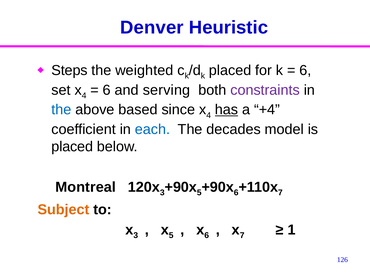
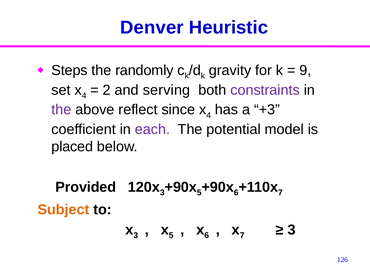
weighted: weighted -> randomly (144, 70)
k placed: placed -> gravity (230, 70)
6: 6 -> 9 (305, 70)
6: 6 -> 2 (107, 90)
the colour: blue -> purple (61, 110)
based: based -> reflect (138, 110)
has underline: present -> none (227, 110)
+4: +4 -> +3 (267, 110)
each colour: blue -> purple (152, 129)
decades: decades -> potential (234, 129)
Montreal: Montreal -> Provided (86, 187)
1: 1 -> 3 (292, 229)
